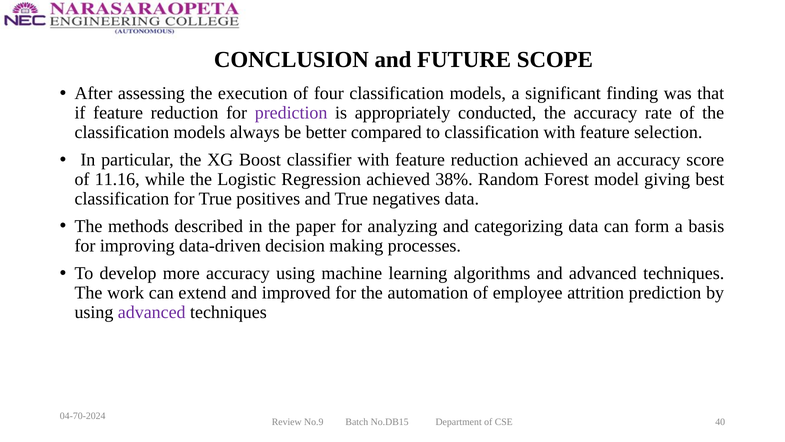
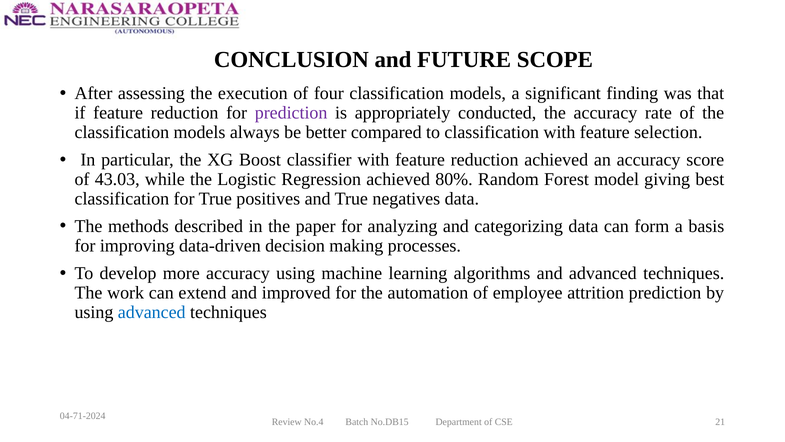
11.16: 11.16 -> 43.03 (117, 179)
38%: 38% -> 80% (454, 179)
advanced colour: purple -> blue (152, 312)
04-70-2024: 04-70-2024 -> 04-71-2024 (83, 416)
No.9: No.9 -> No.4 (314, 422)
40: 40 -> 21 (720, 422)
